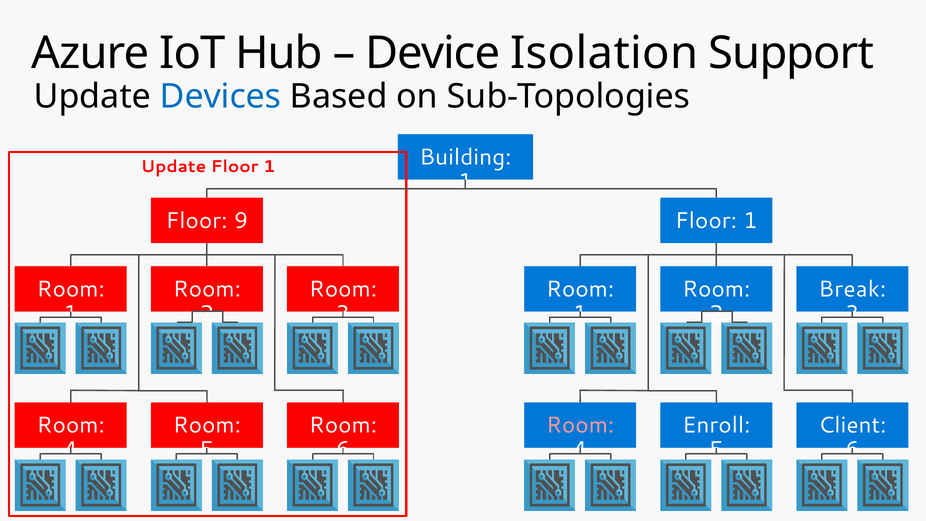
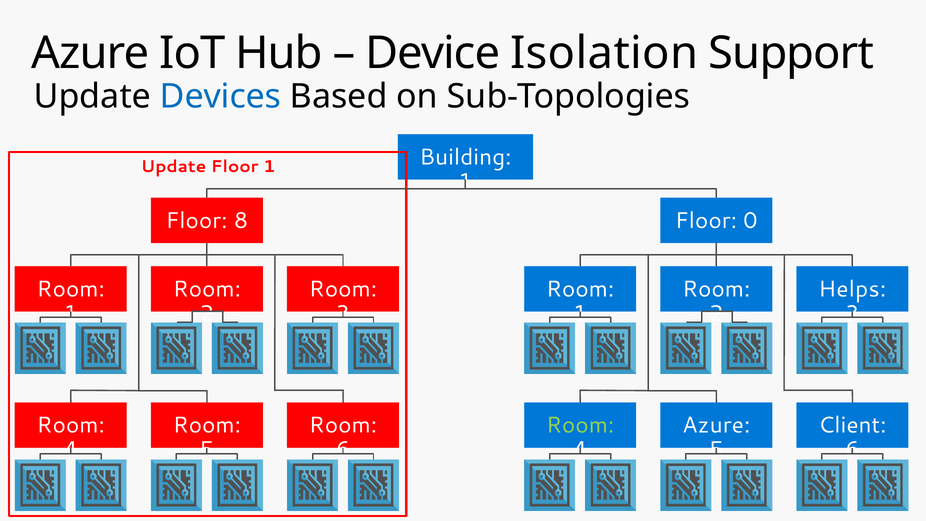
9: 9 -> 8 (241, 221)
1: 1 -> 0 (750, 221)
Break: Break -> Helps (852, 289)
Room colour: pink -> light green (580, 425)
Enroll: Enroll -> Azure (716, 425)
